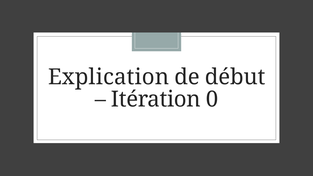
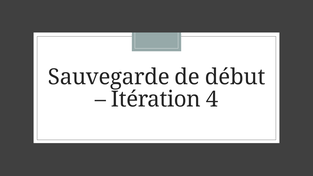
Explication: Explication -> Sauvegarde (109, 77)
0: 0 -> 4 (212, 99)
